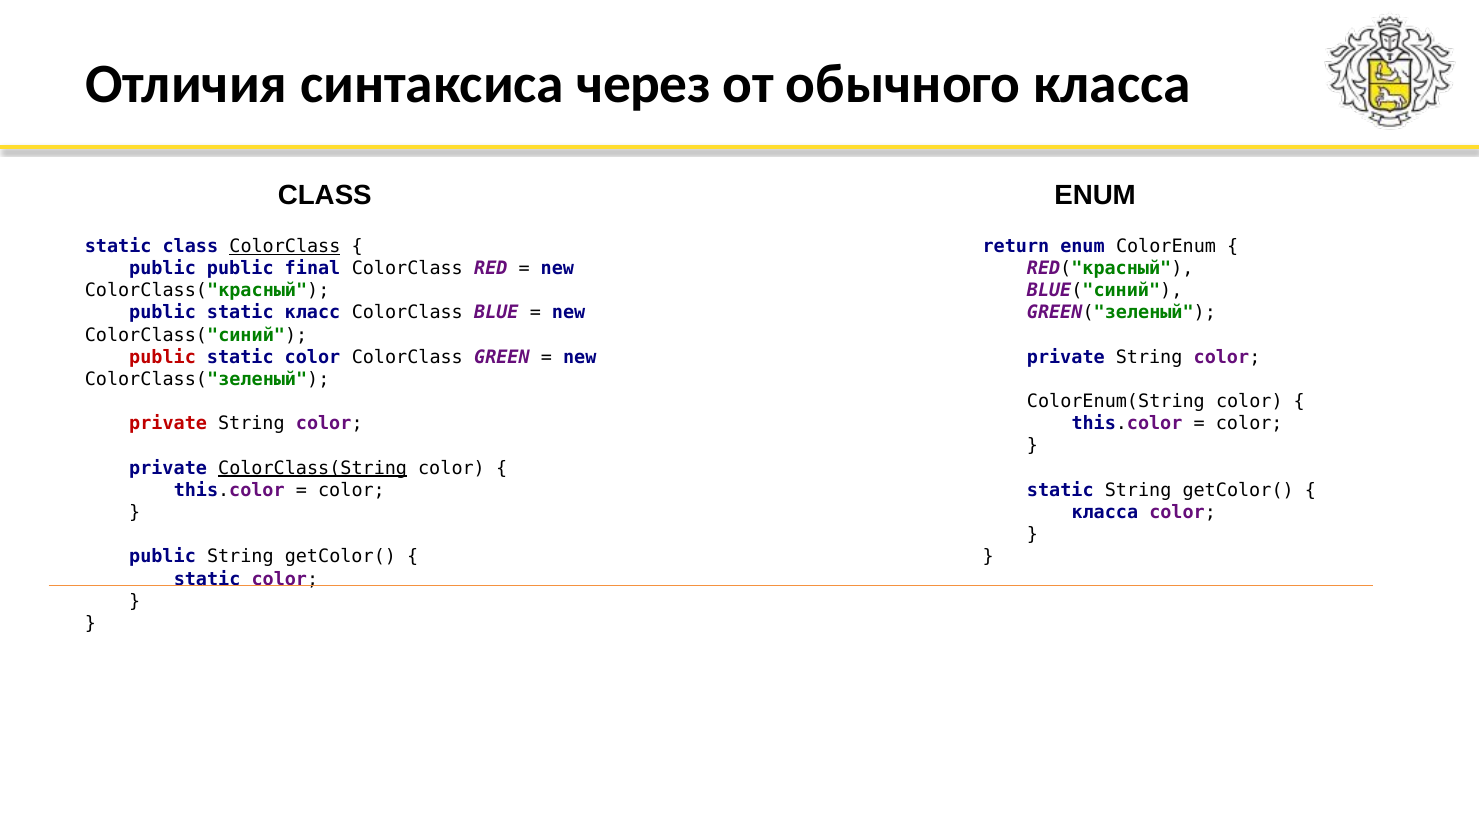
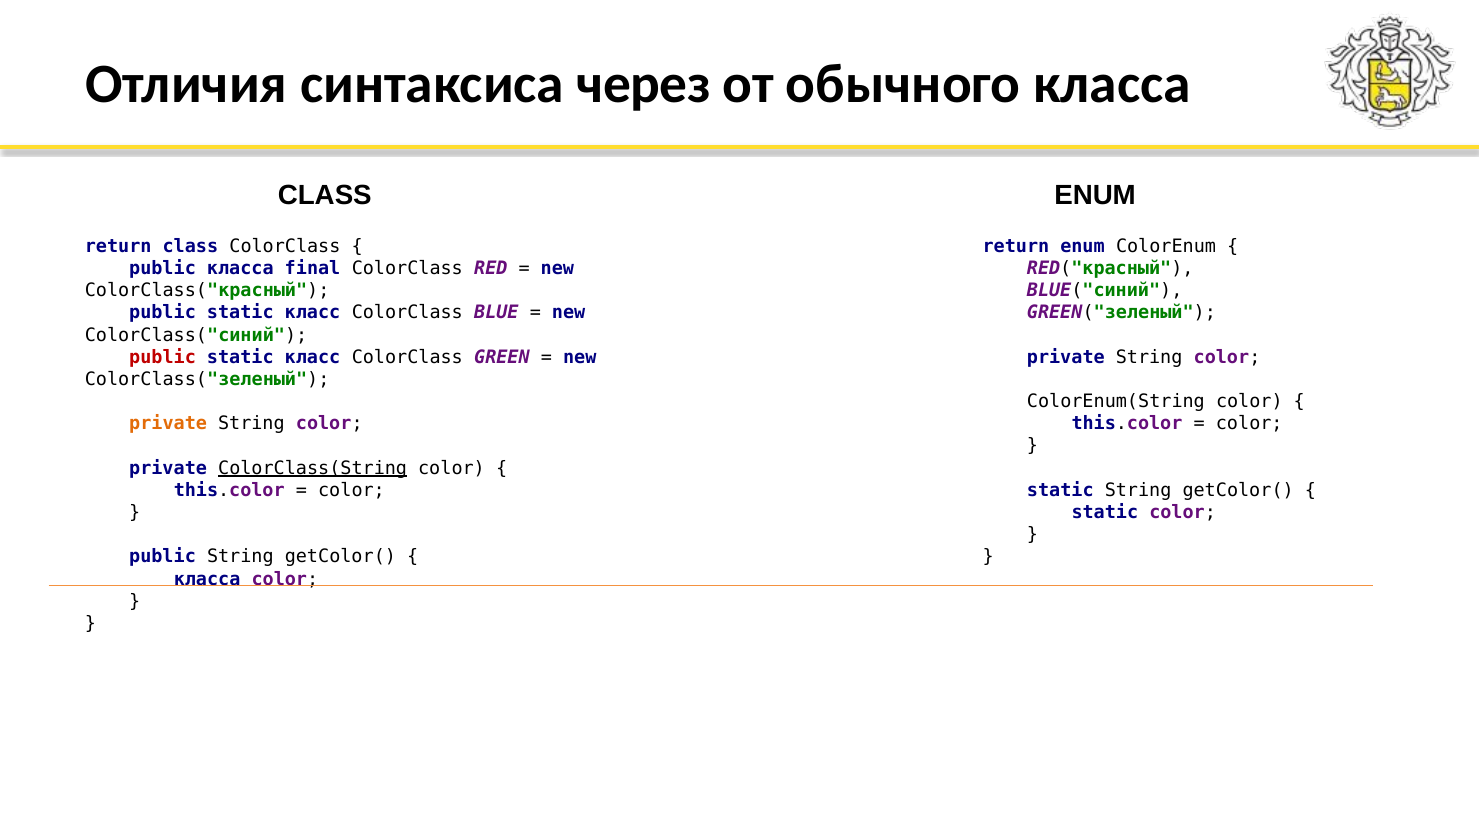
static: static -> return (118, 246)
ColorClass underline: present -> none (285, 246)
public public: public -> класса (240, 268)
color: color -> класс (313, 357)
private colour: red -> orange (168, 424)
класса: класса -> static (1105, 512)
static: static -> класса (207, 579)
